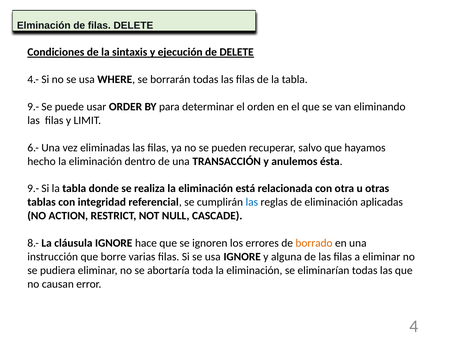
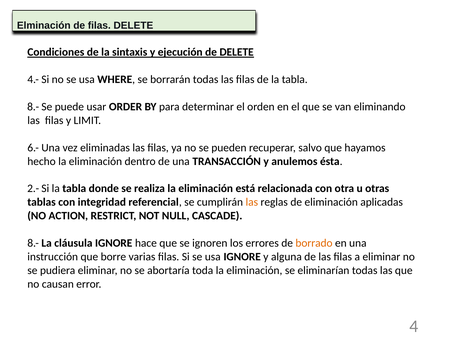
9.-: 9.- -> 8.- (33, 107)
9.-: 9.- -> 2.- (33, 188)
las colour: blue -> orange (252, 202)
